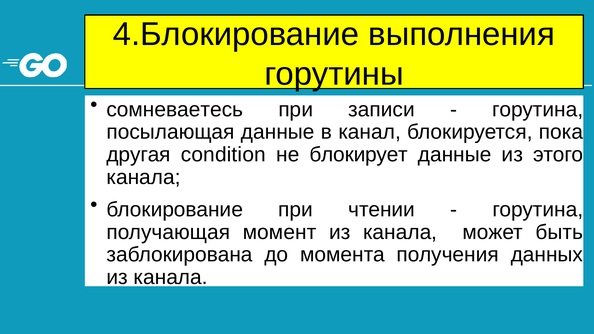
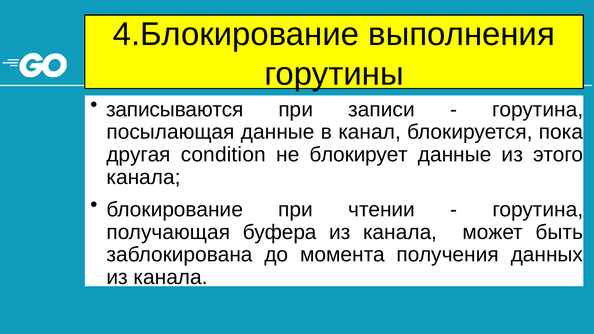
сомневаетесь: сомневаетесь -> записываются (175, 109)
момент: момент -> буфера (280, 232)
